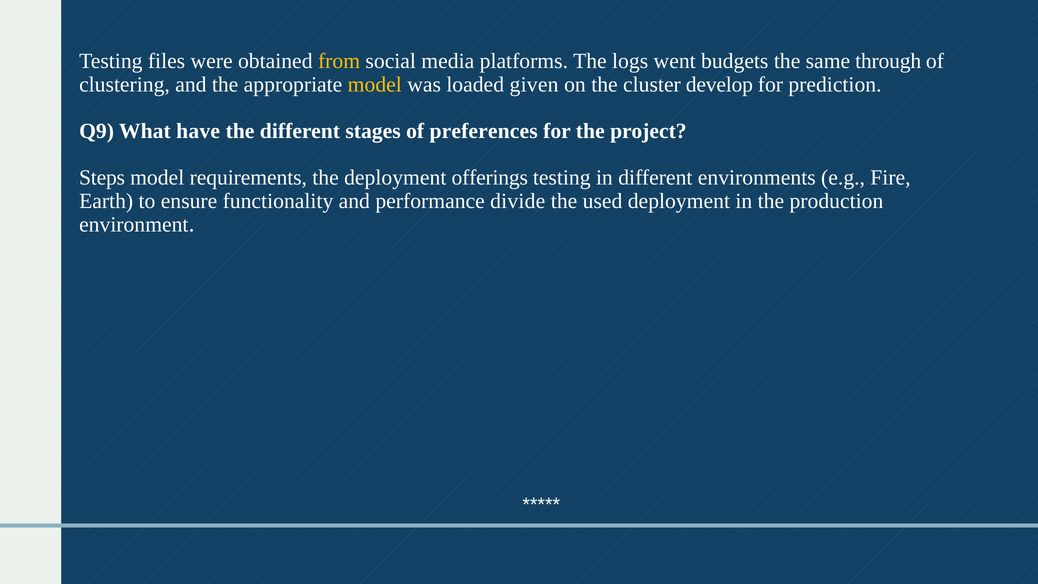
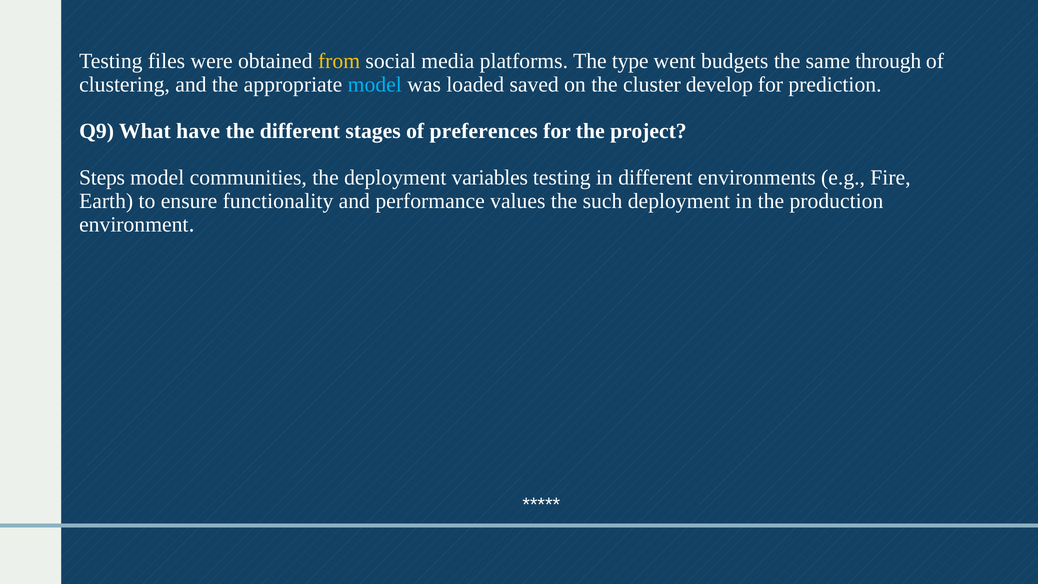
logs: logs -> type (630, 61)
model colour: yellow -> light blue (375, 84)
given: given -> saved (534, 84)
requirements: requirements -> communities (248, 178)
offerings: offerings -> variables (490, 178)
divide: divide -> values (518, 201)
used: used -> such (603, 201)
